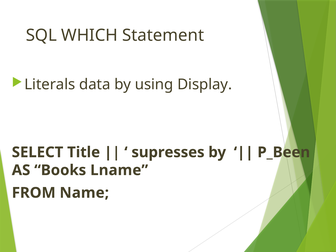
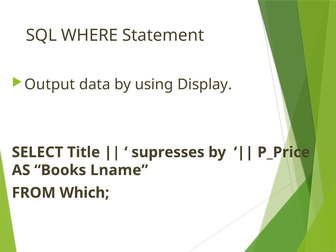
WHICH: WHICH -> WHERE (90, 35)
Literals: Literals -> Output (50, 84)
P_Been: P_Been -> P_Price (284, 152)
Name: Name -> Which (84, 193)
